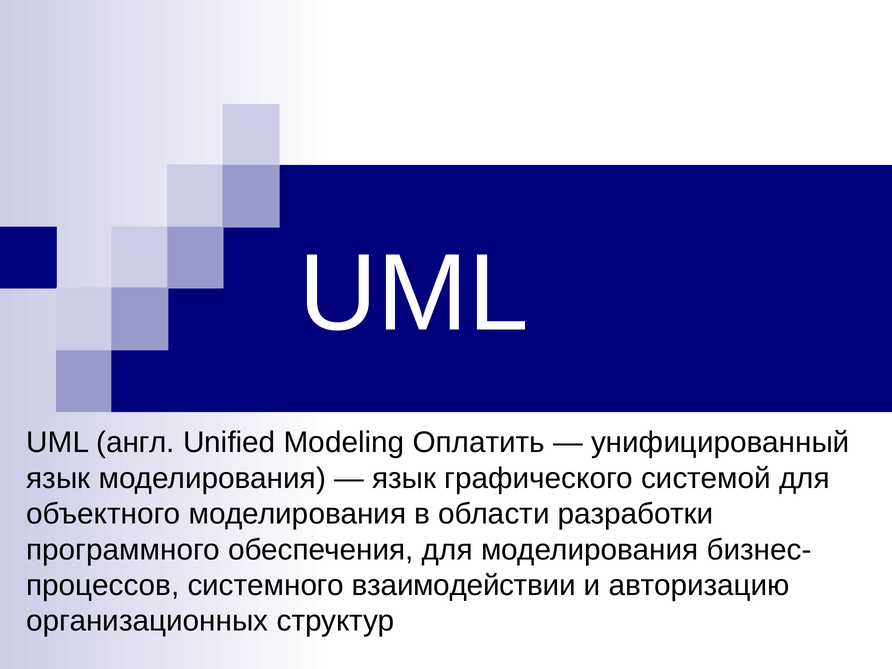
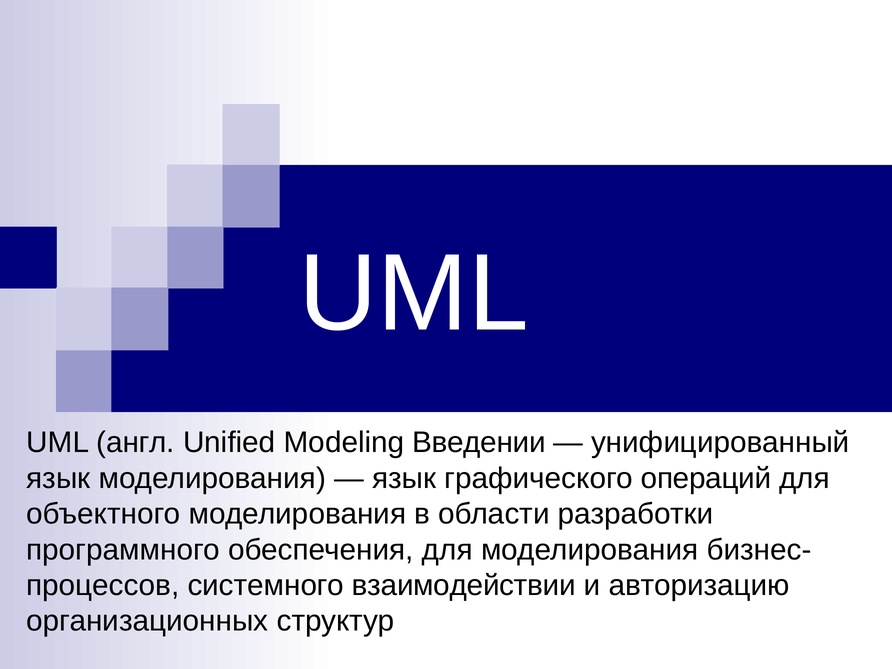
Оплатить: Оплатить -> Введении (479, 443)
системой: системой -> операций (706, 478)
